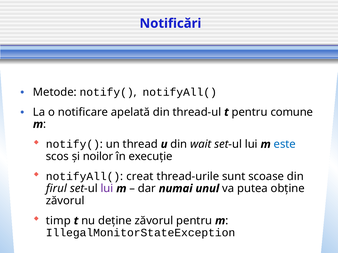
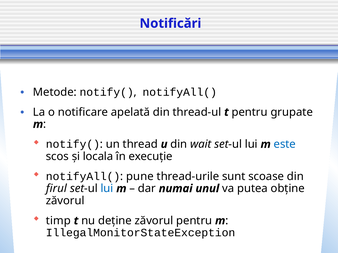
comune: comune -> grupate (292, 112)
noilor: noilor -> locala (98, 157)
creat: creat -> pune (140, 177)
lui colour: purple -> blue (107, 189)
